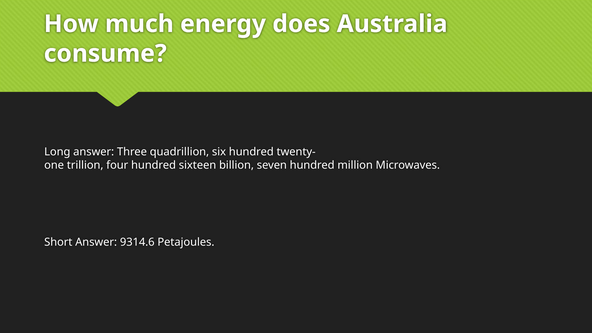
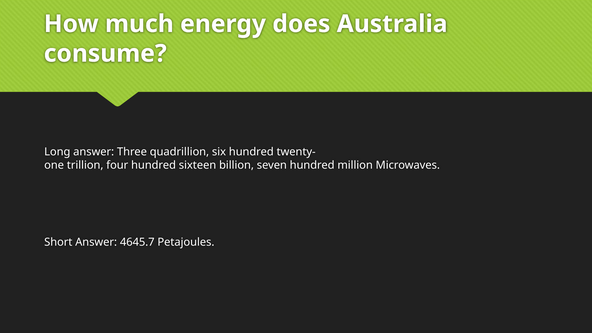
9314.6: 9314.6 -> 4645.7 (137, 242)
